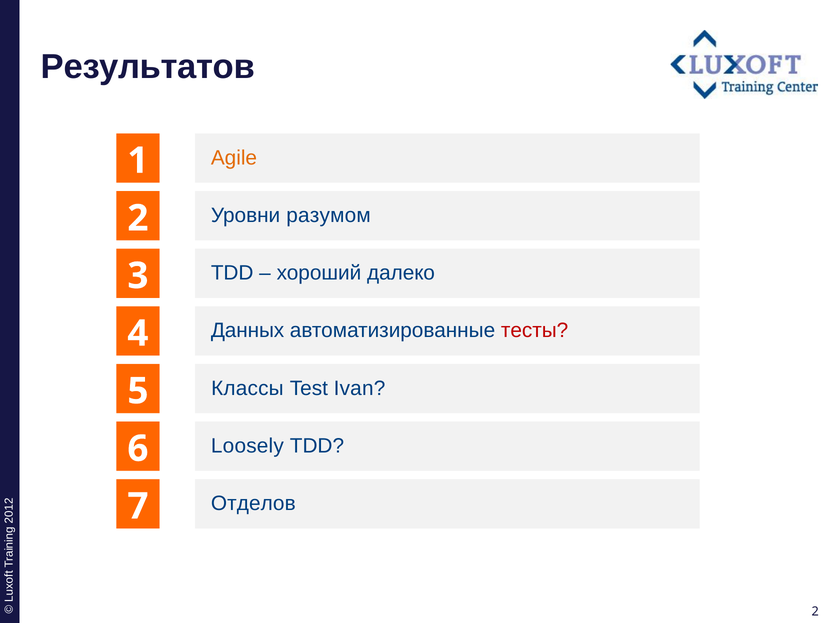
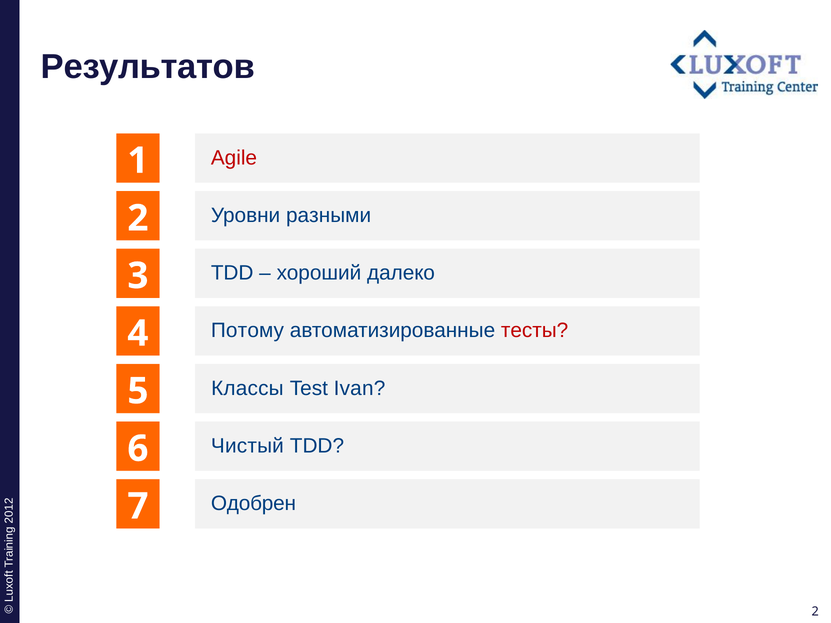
Agile colour: orange -> red (234, 158)
разумом: разумом -> разными (329, 215)
Данных: Данных -> Потому (247, 331)
Loosely: Loosely -> Чистый (247, 446)
Отделов: Отделов -> Одобрен (253, 504)
